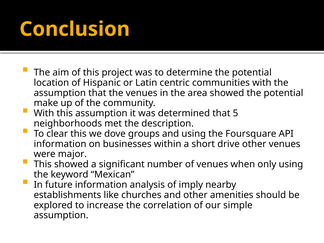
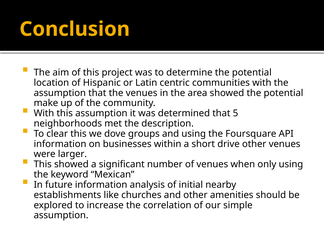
major: major -> larger (72, 154)
imply: imply -> initial (191, 185)
